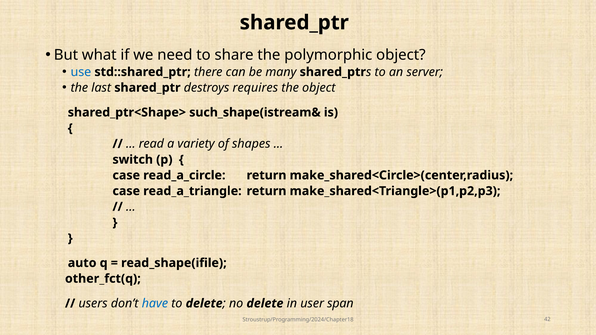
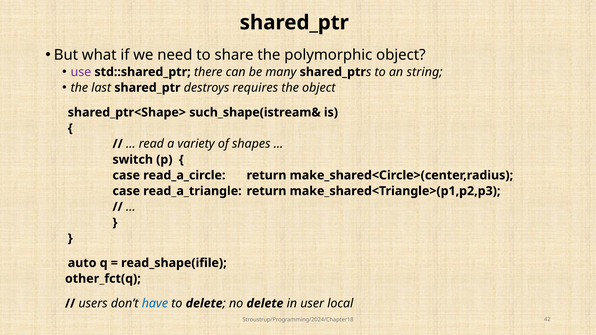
use colour: blue -> purple (81, 72)
server: server -> string (425, 72)
span: span -> local (340, 304)
